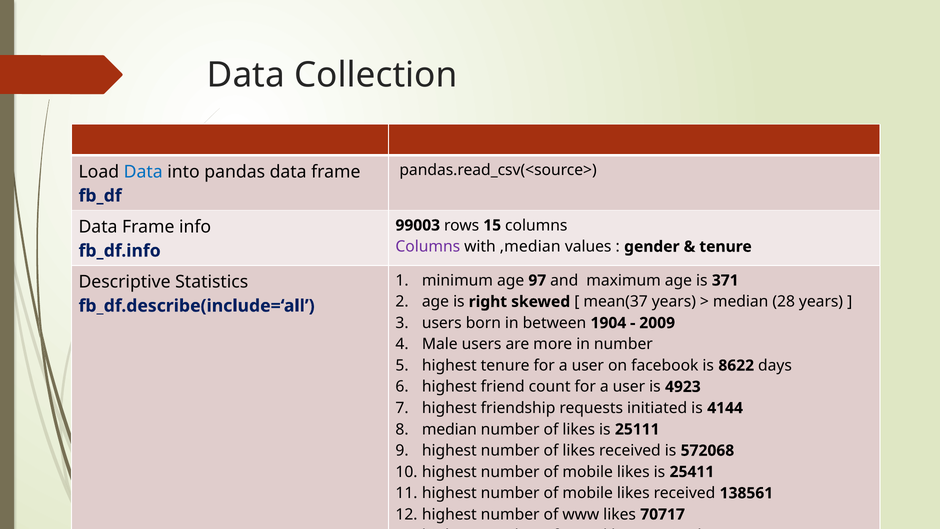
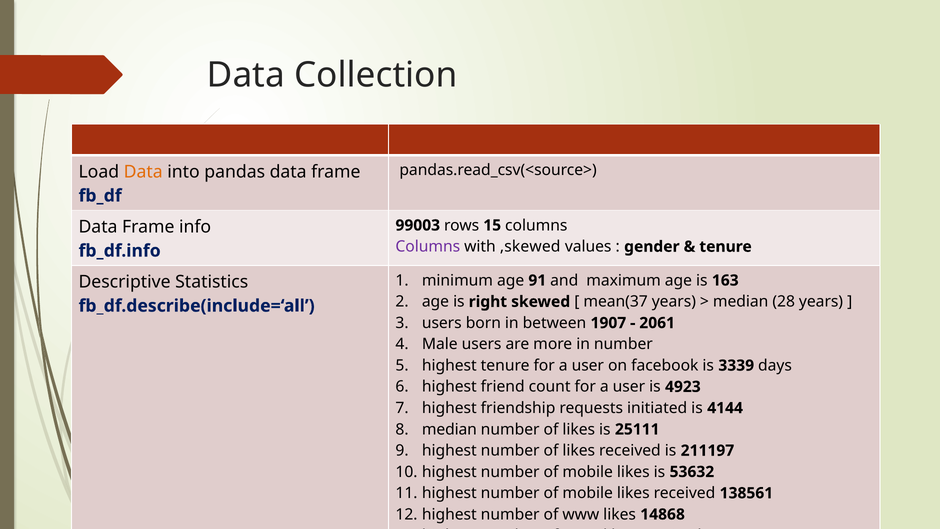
Data colour: blue -> orange (143, 172)
,median: ,median -> ,skewed (530, 247)
97: 97 -> 91 (537, 280)
371: 371 -> 163 (725, 280)
1904: 1904 -> 1907 (608, 323)
2009: 2009 -> 2061 (657, 323)
8622: 8622 -> 3339 (736, 365)
572068: 572068 -> 211197 (707, 450)
25411: 25411 -> 53632 (692, 472)
70717: 70717 -> 14868 (663, 514)
